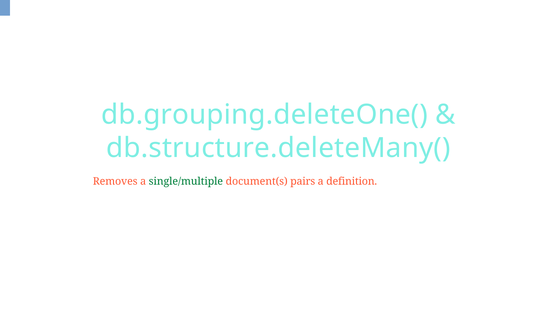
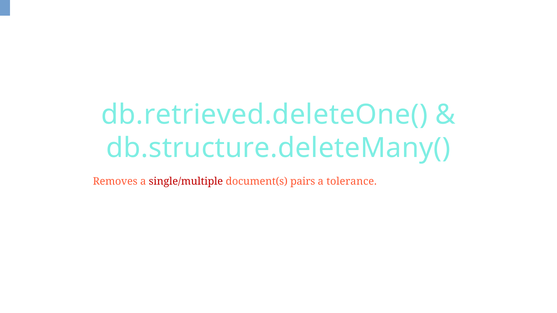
db.grouping.deleteOne(: db.grouping.deleteOne( -> db.retrieved.deleteOne( (264, 115)
single/multiple colour: green -> red (186, 182)
definition: definition -> tolerance (352, 182)
